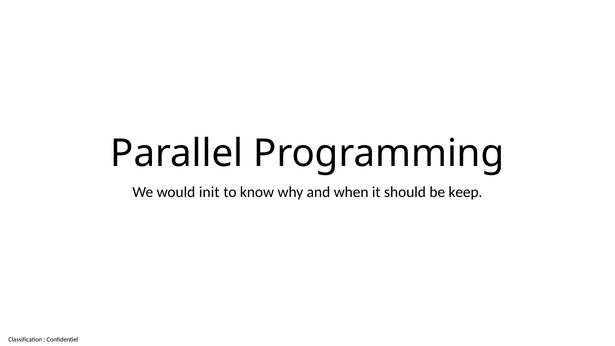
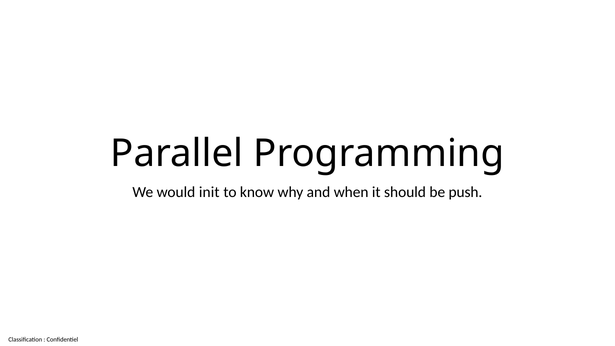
keep: keep -> push (465, 192)
